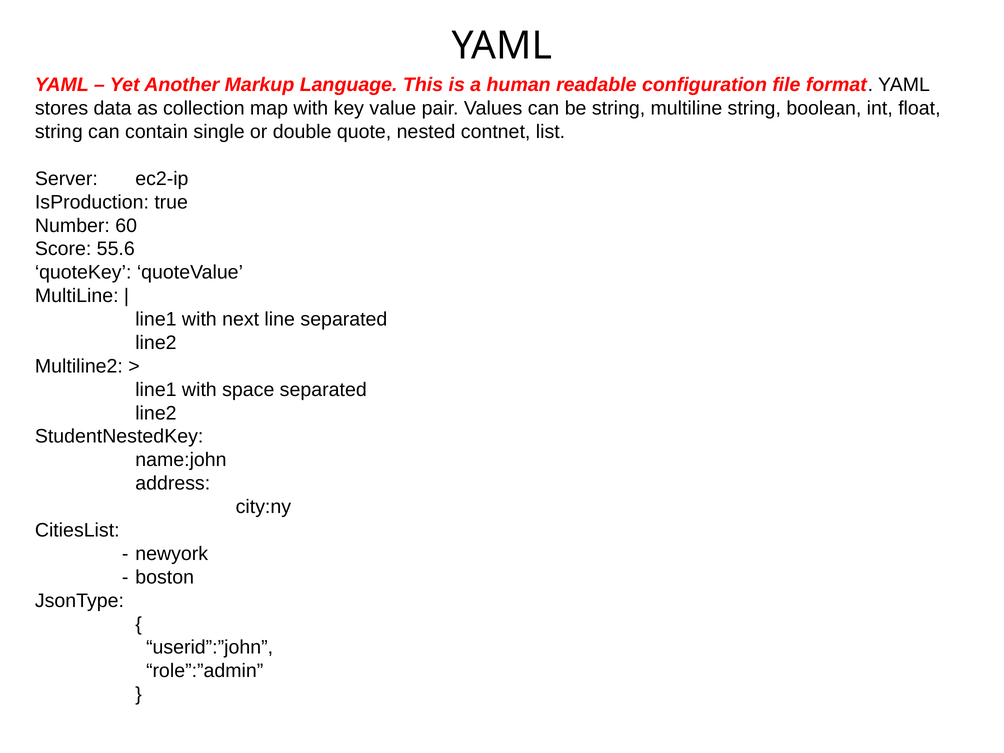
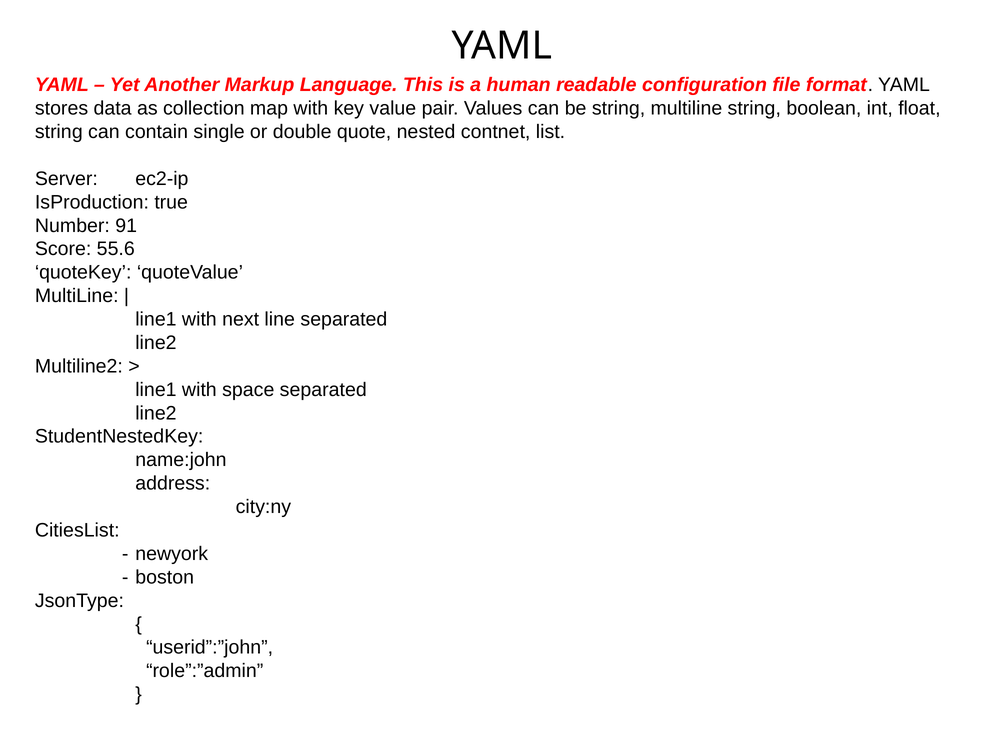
60: 60 -> 91 (126, 226)
